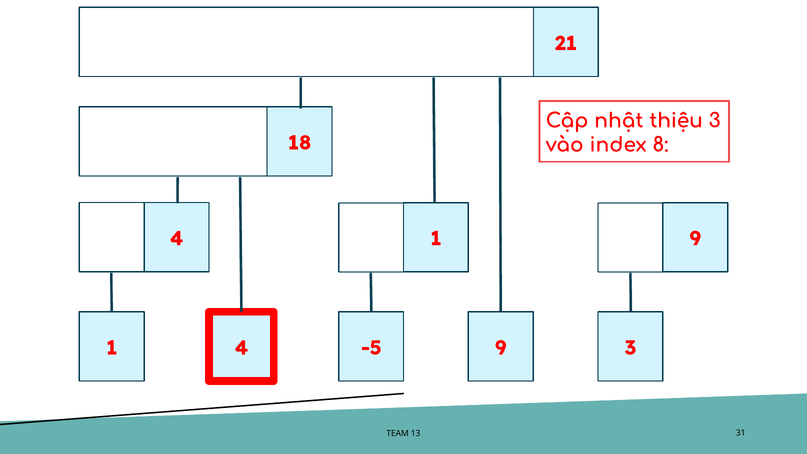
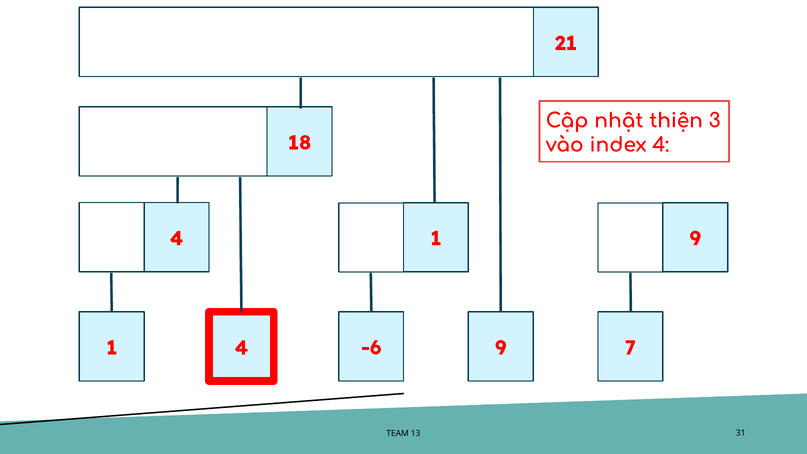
thiệu: thiệu -> thiện (676, 121)
index 8: 8 -> 4 (661, 145)
-5: -5 -> -6 (371, 348)
9 3: 3 -> 7 (630, 348)
